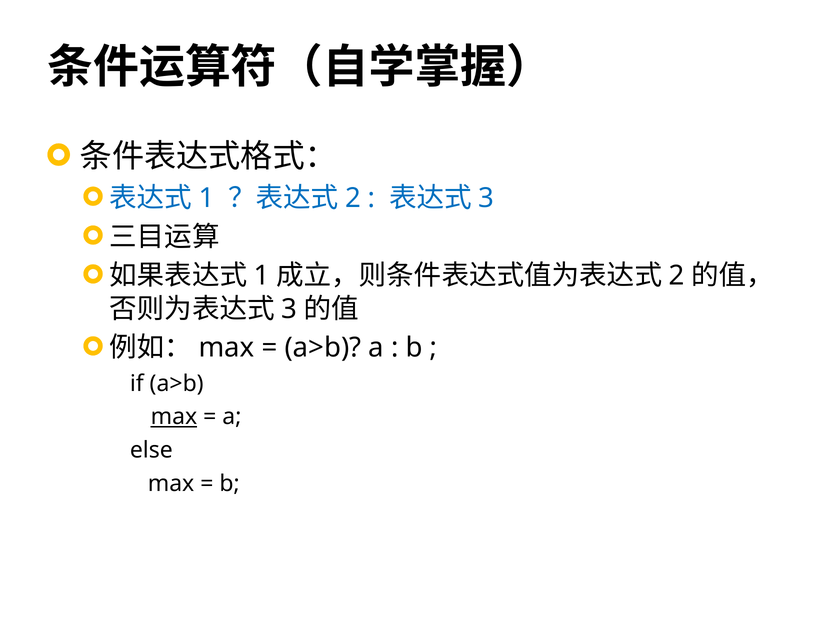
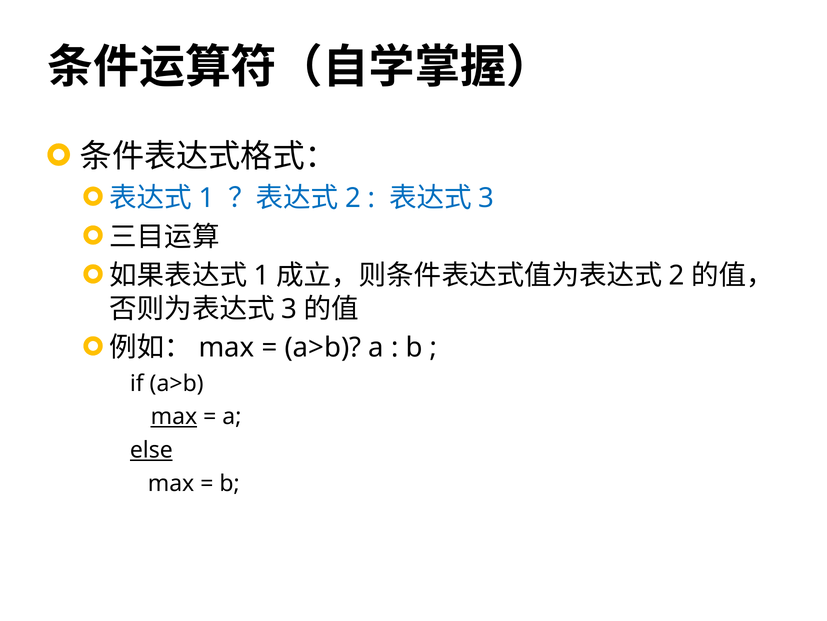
else underline: none -> present (151, 450)
